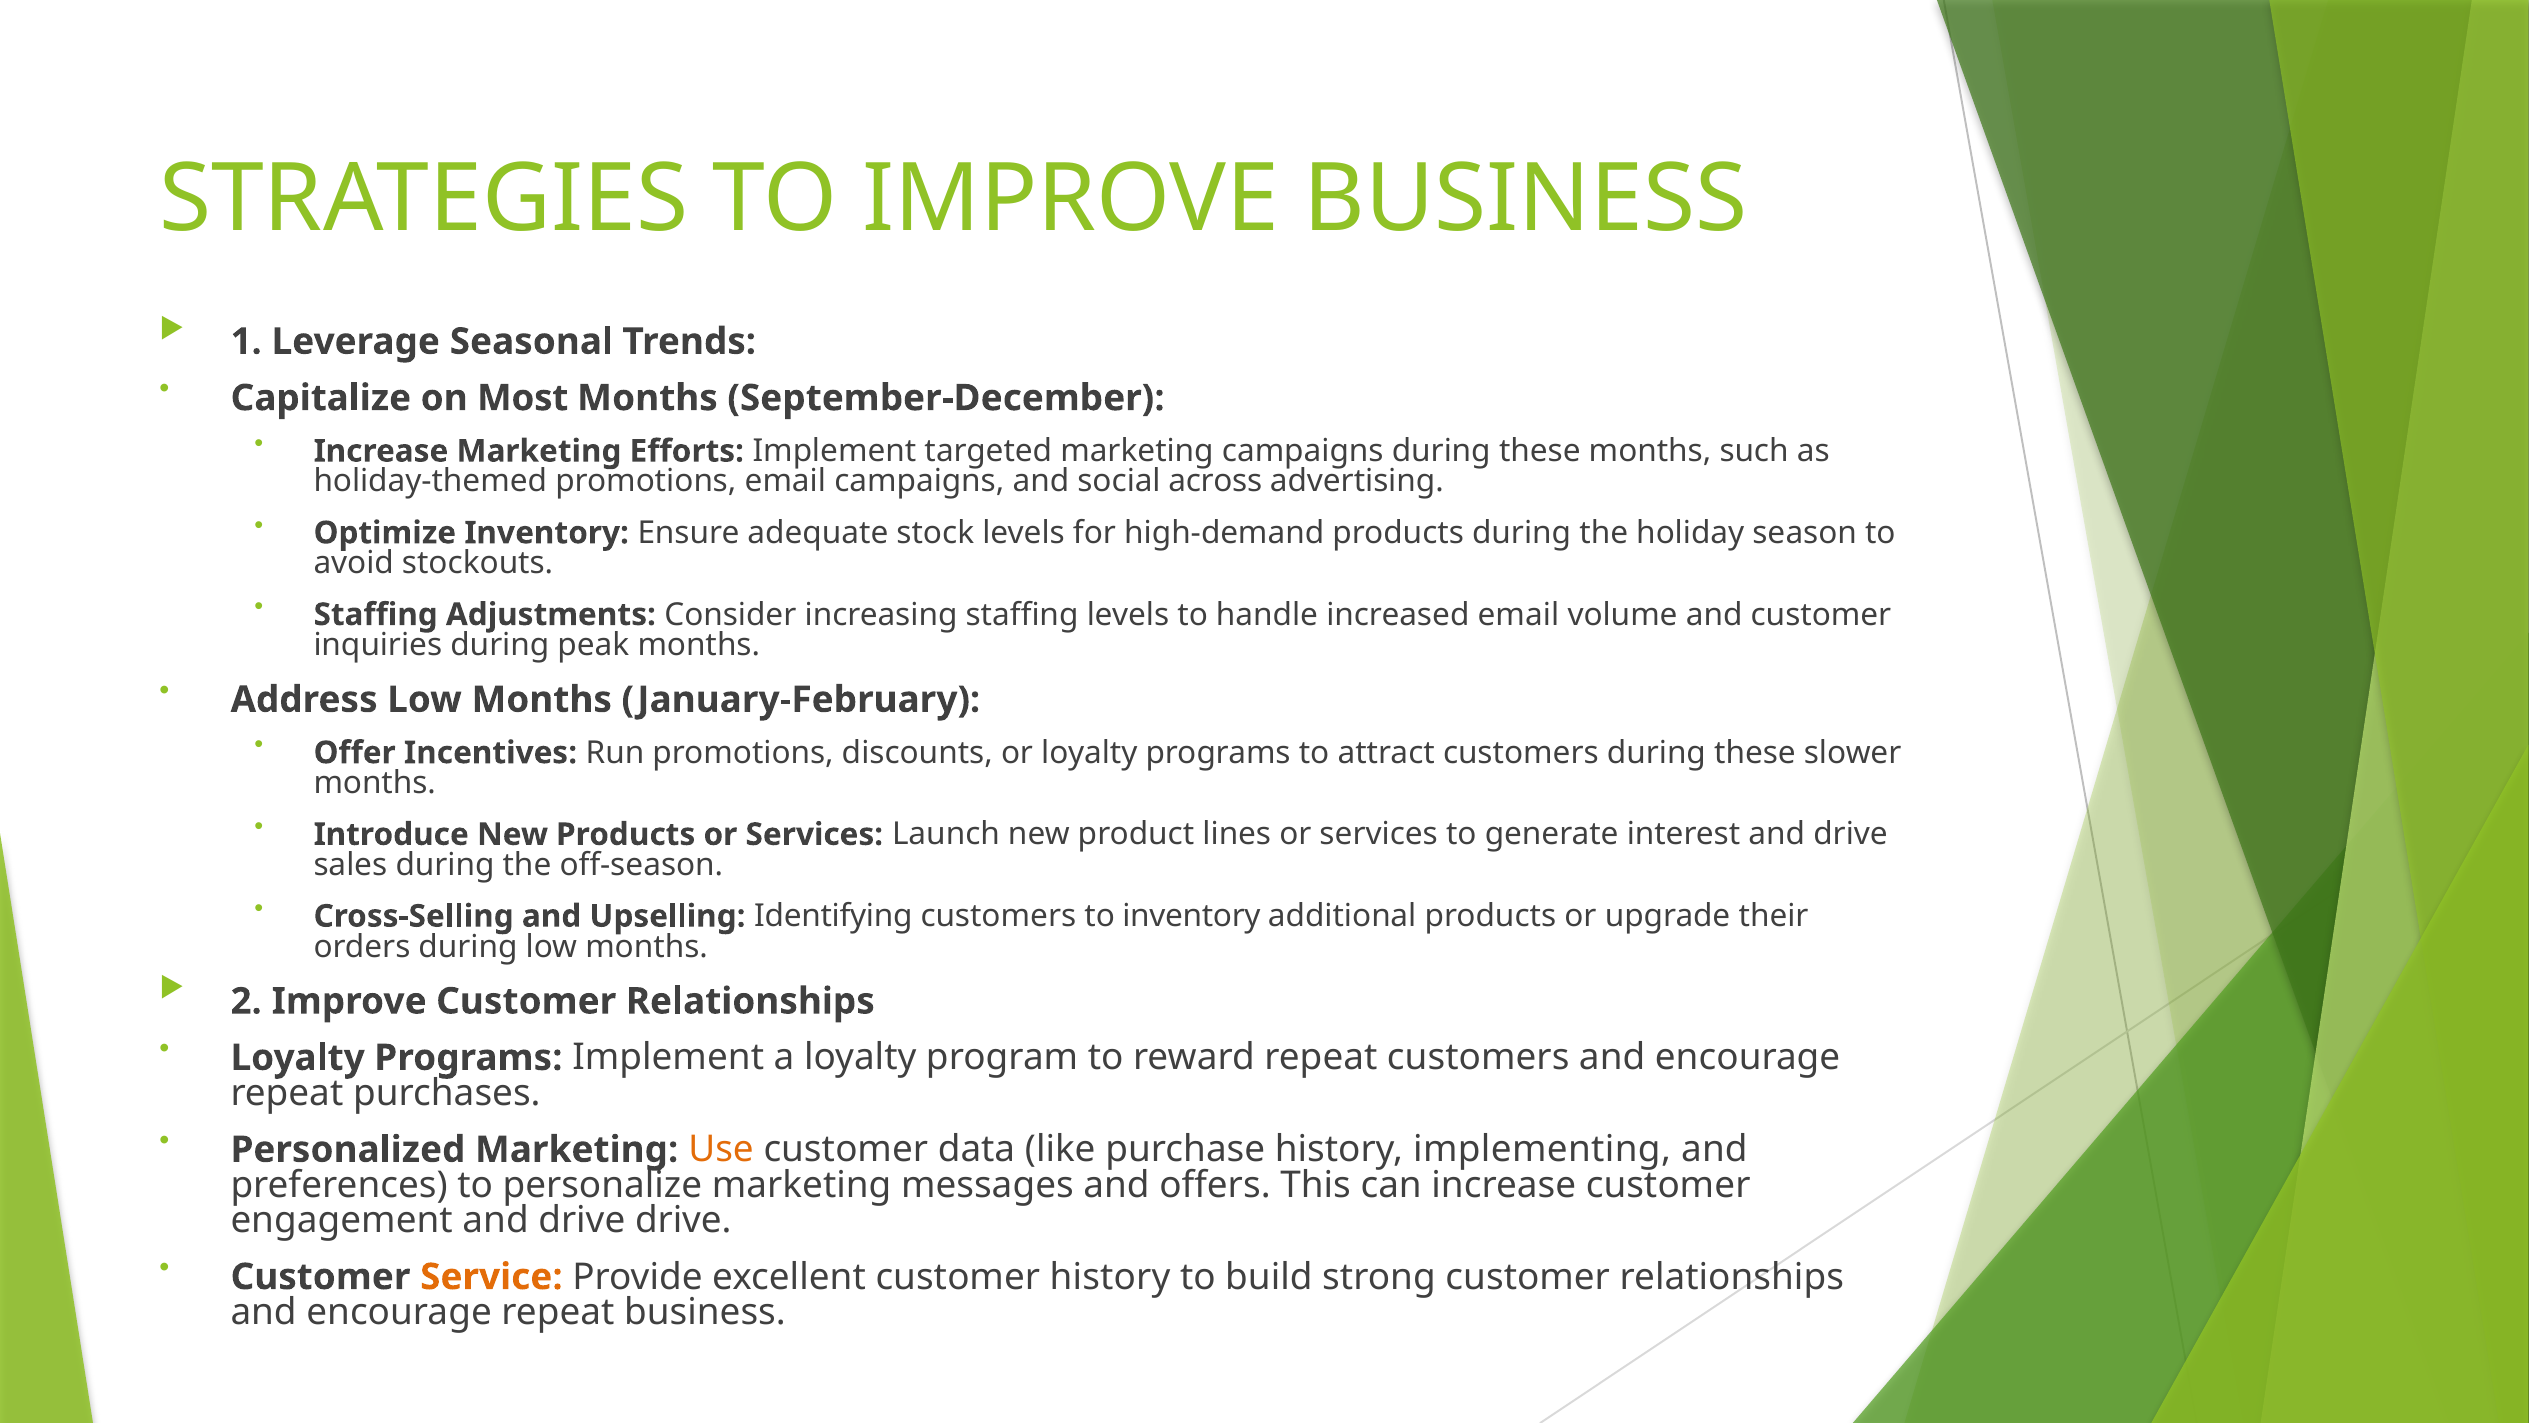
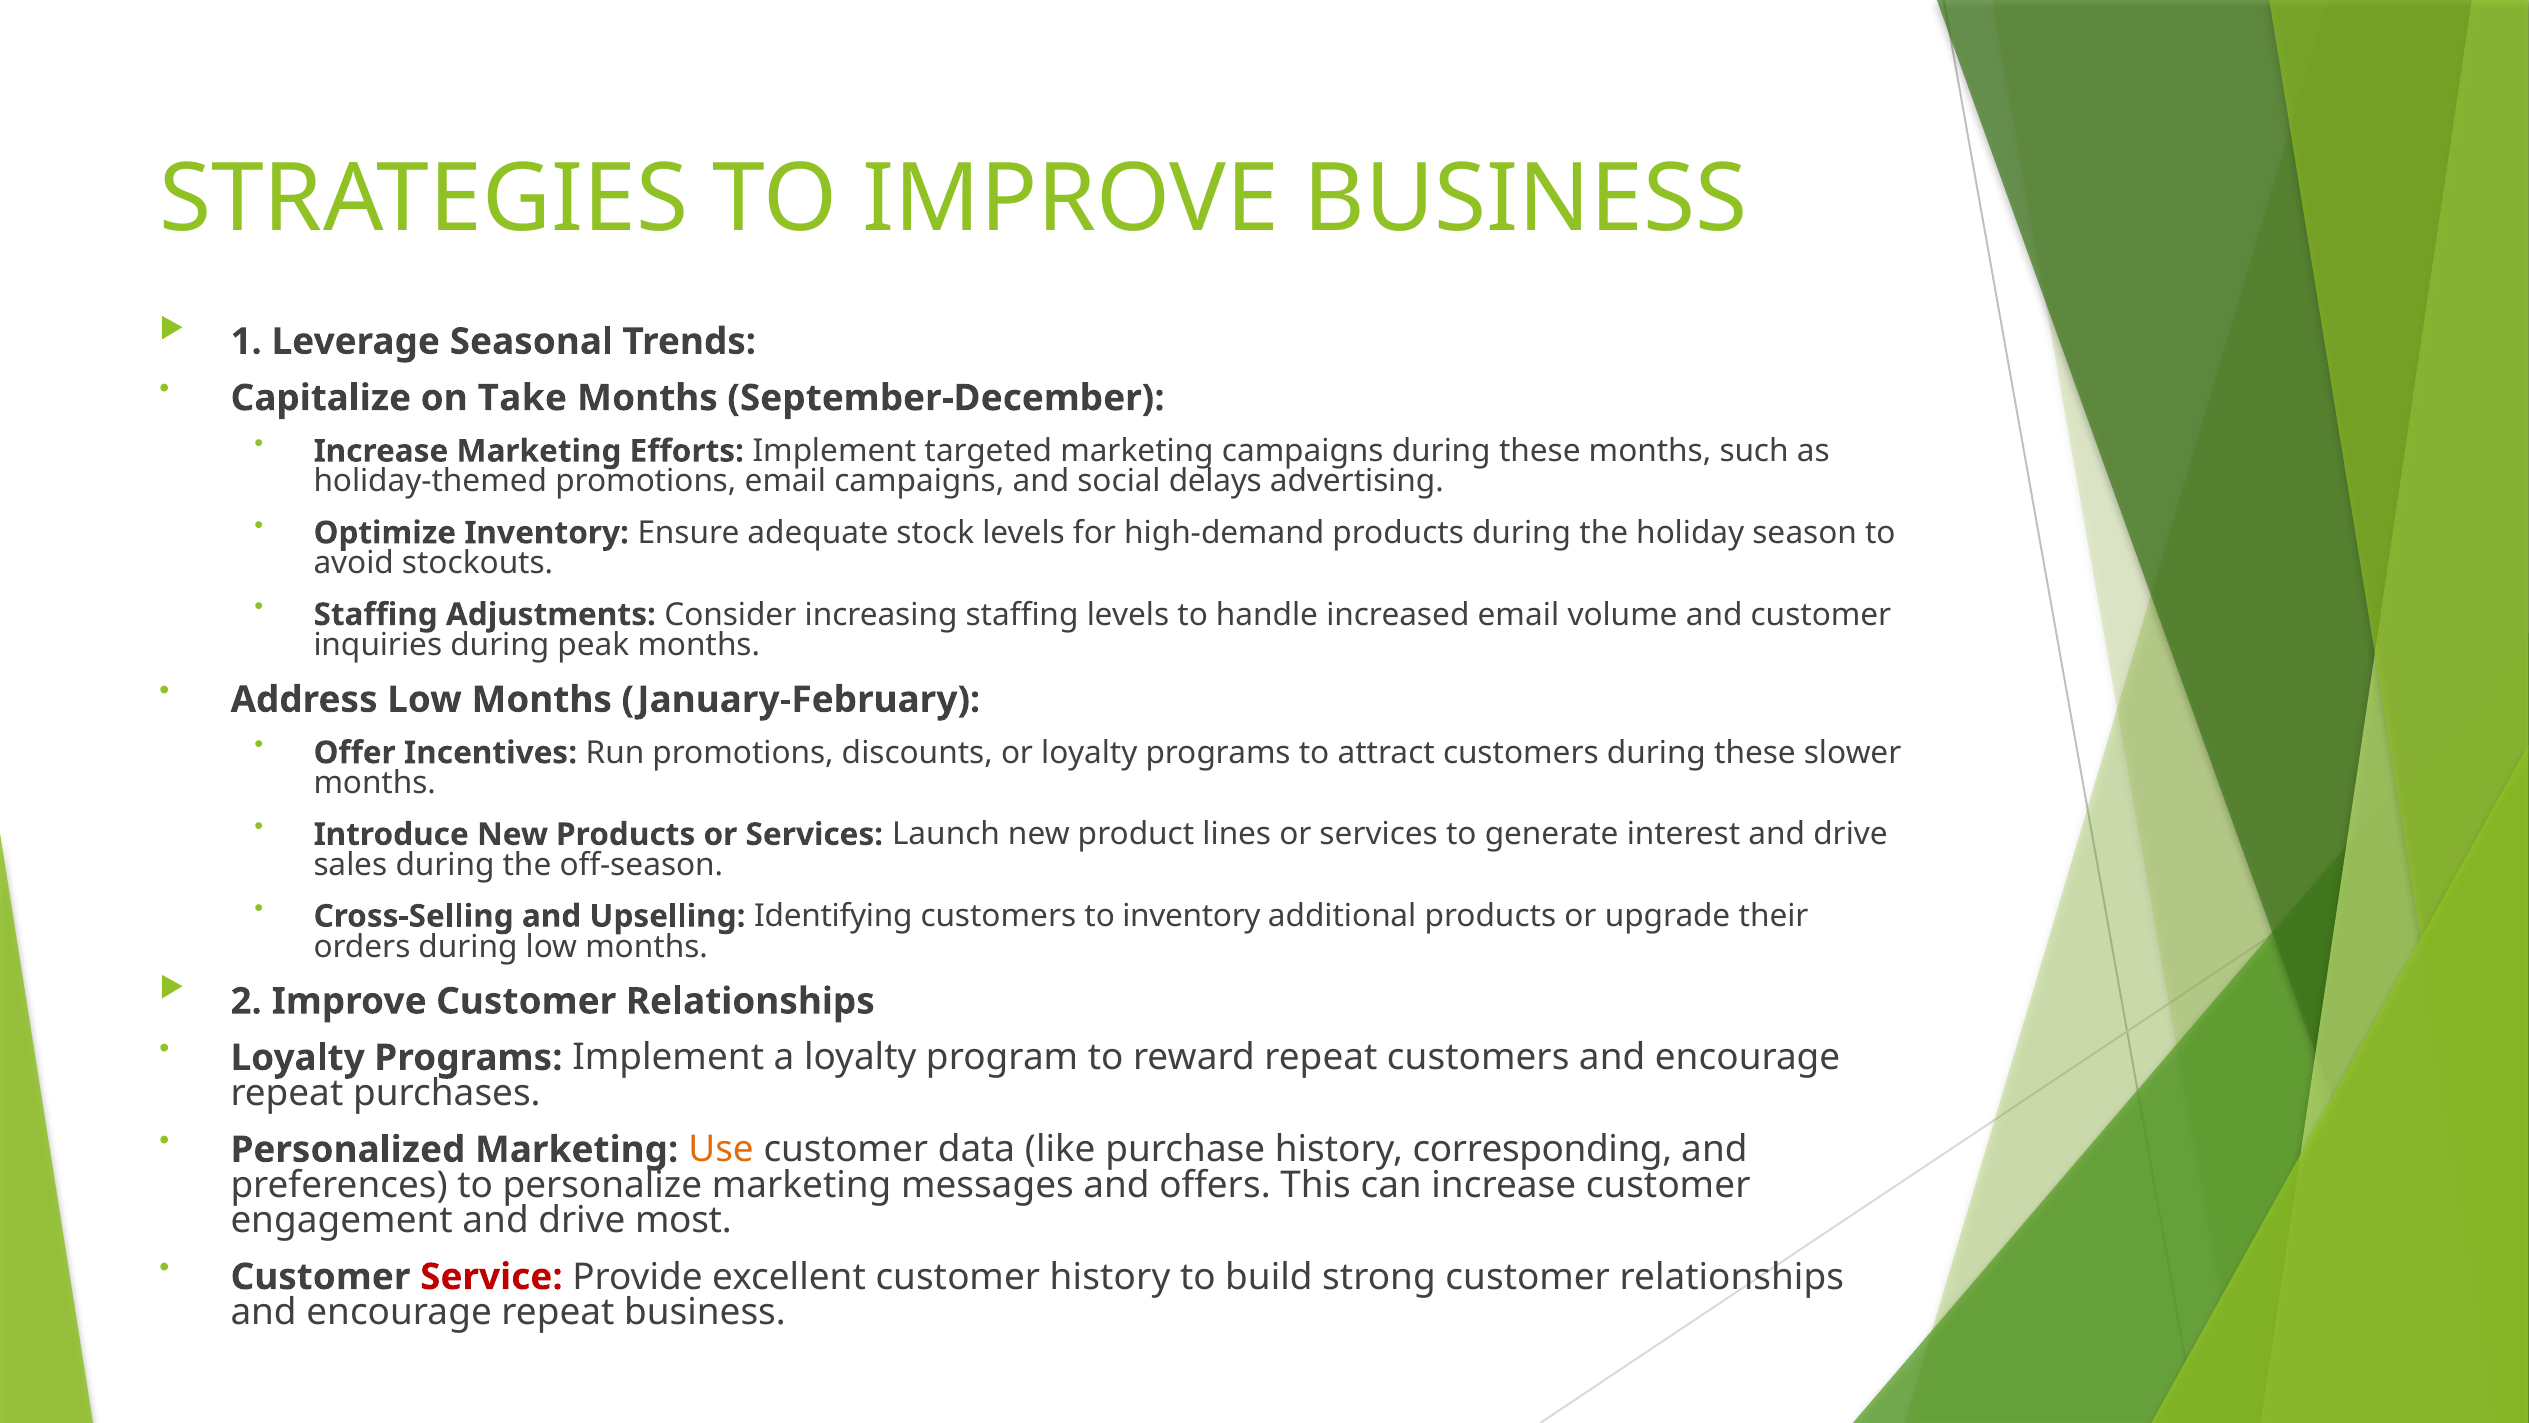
Most: Most -> Take (522, 398)
across: across -> delays (1215, 481)
implementing: implementing -> corresponding (1542, 1149)
drive drive: drive -> most (683, 1220)
Service colour: orange -> red (491, 1277)
